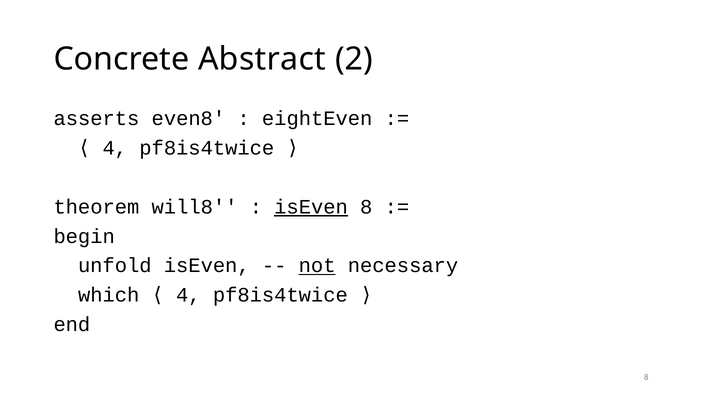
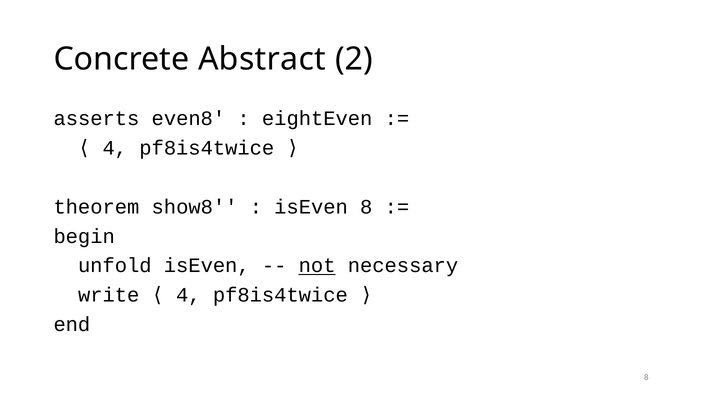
will8: will8 -> show8 (195, 207)
isEven underline: present -> none (311, 207)
which: which -> write (109, 295)
